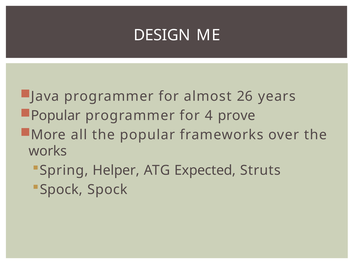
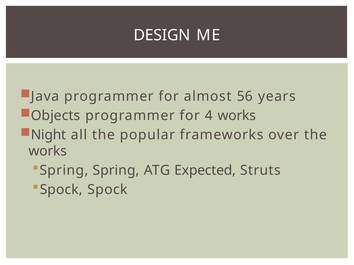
26: 26 -> 56 (245, 97)
Popular: Popular -> Objects (56, 116)
4 prove: prove -> works (237, 116)
More: More -> Night (48, 135)
Spring Helper: Helper -> Spring (116, 171)
